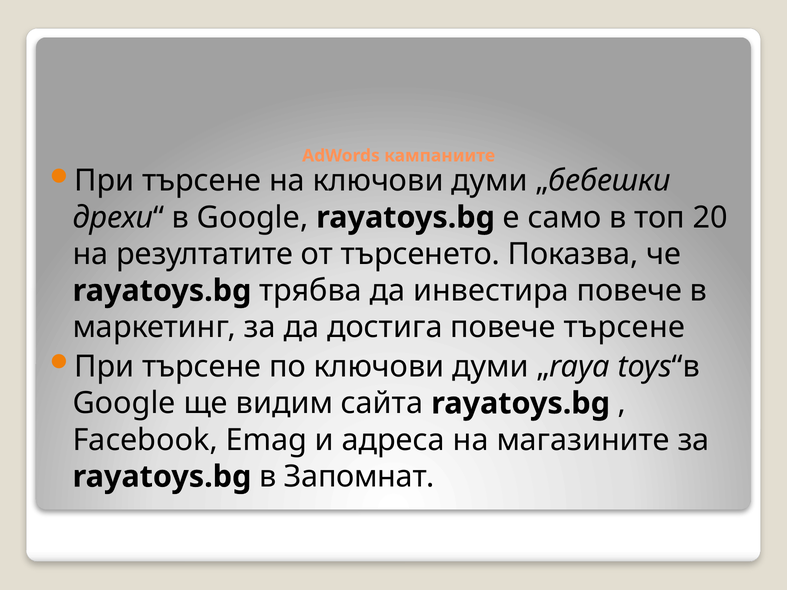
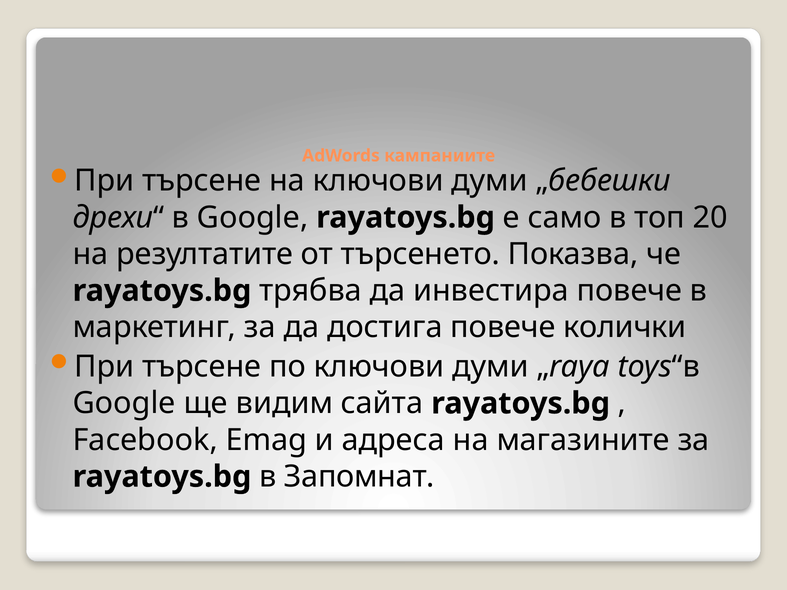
повече търсене: търсене -> колички (625, 328)
